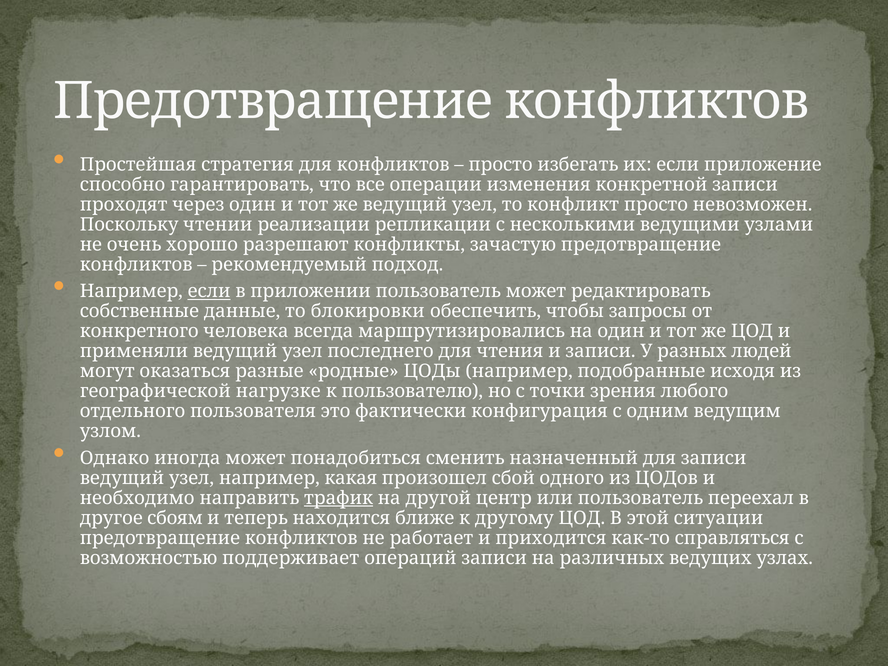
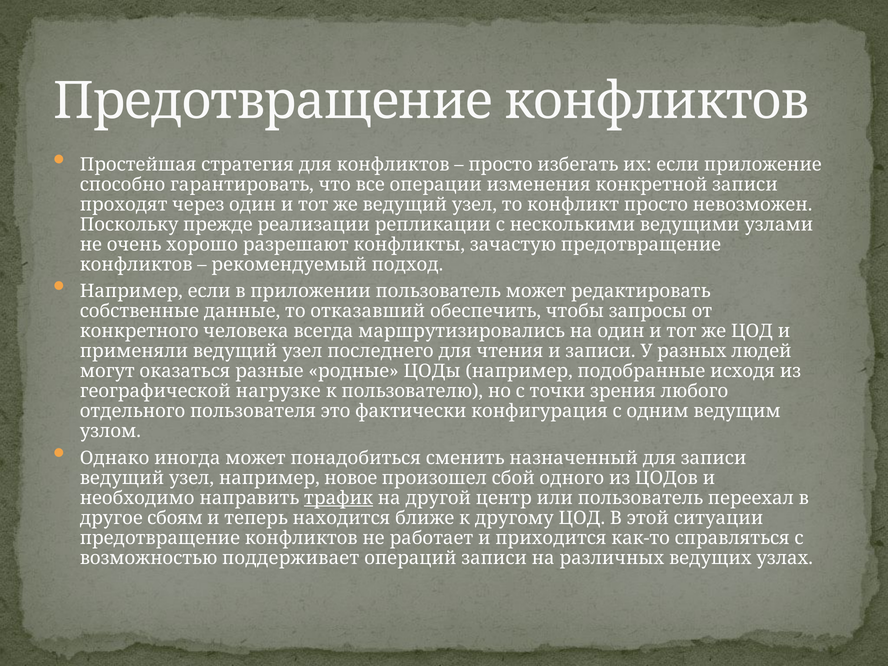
чтении: чтении -> прежде (218, 225)
если underline: present -> none (209, 291)
блокировки: блокировки -> отказавший (368, 311)
какая: какая -> новое (351, 478)
